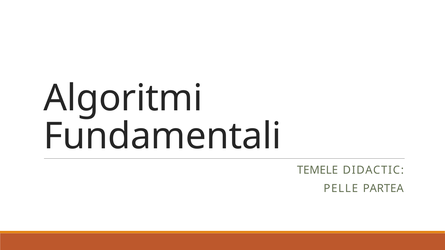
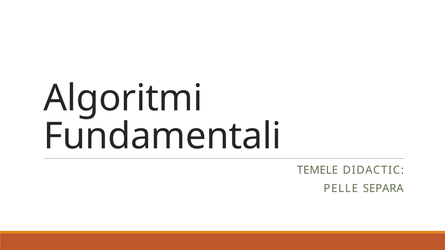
PARTEA: PARTEA -> SEPARA (383, 189)
